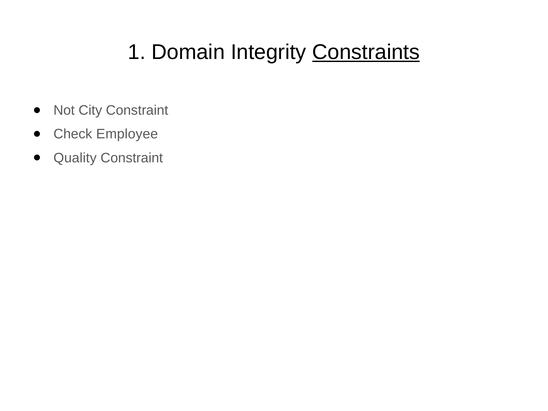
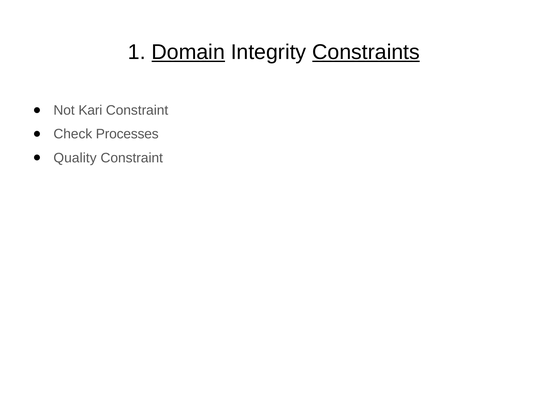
Domain underline: none -> present (188, 52)
City: City -> Kari (90, 110)
Employee: Employee -> Processes (127, 134)
